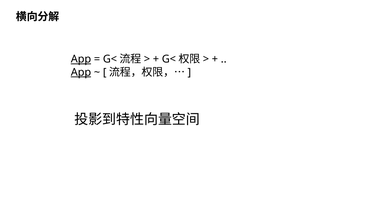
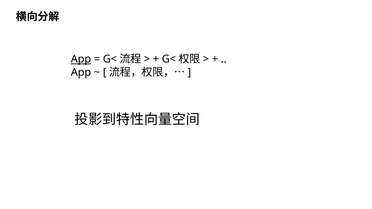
App underline: present -> none (81, 72)
